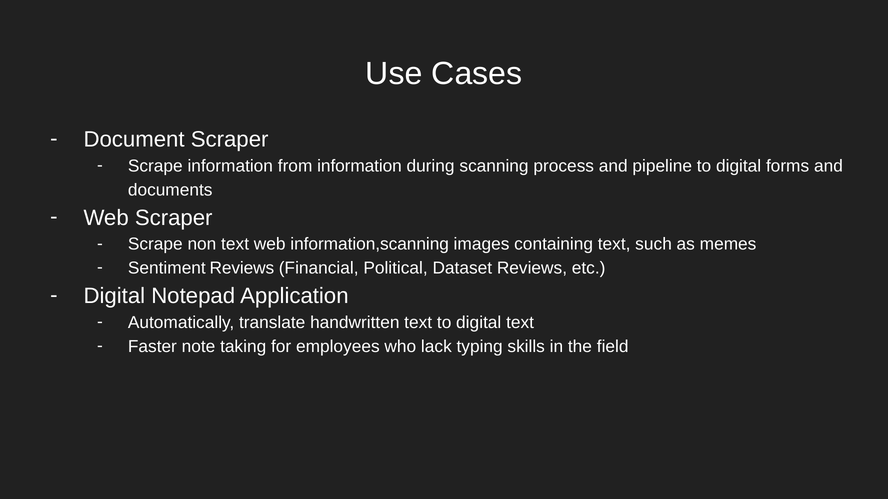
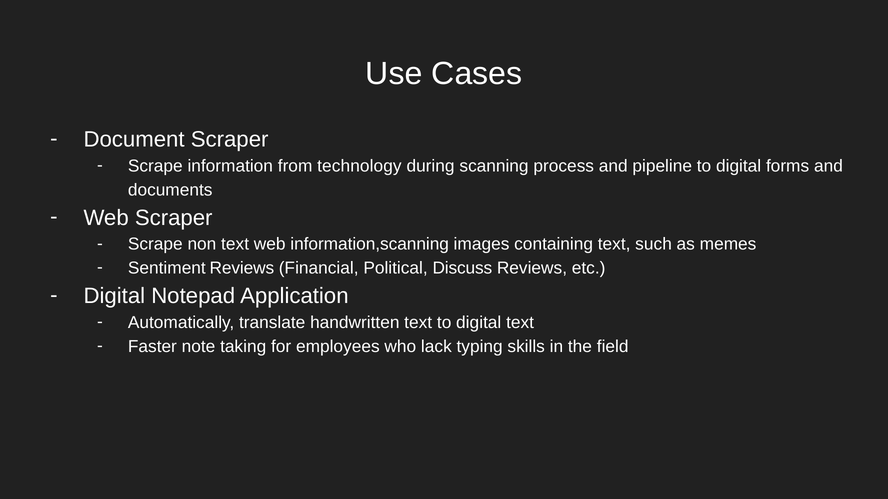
from information: information -> technology (359, 166)
Dataset: Dataset -> Discuss (462, 268)
